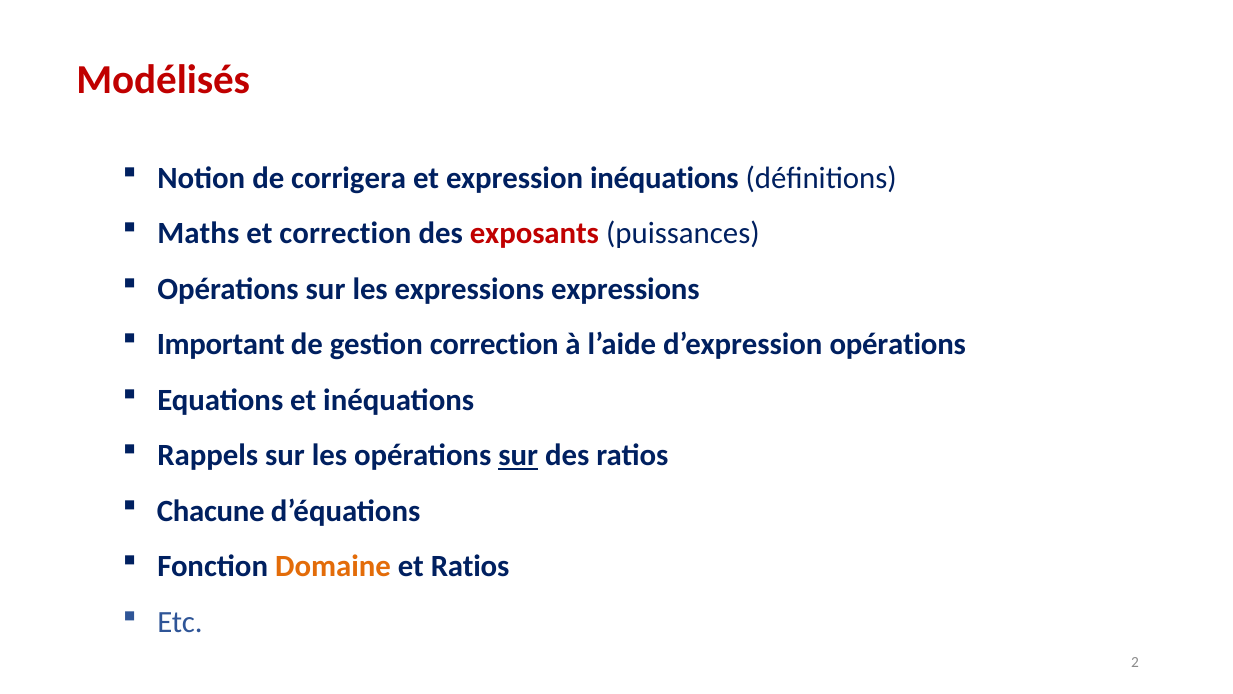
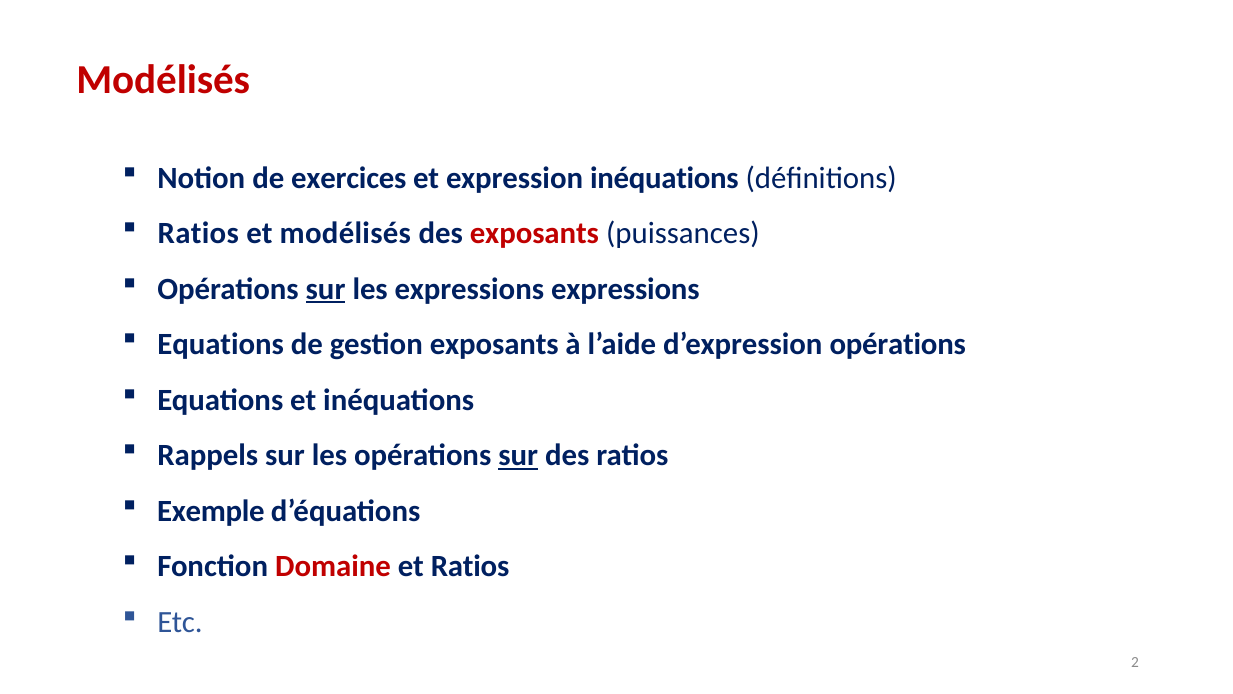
corrigera: corrigera -> exercices (349, 178)
Maths: Maths -> Ratios (198, 233)
et correction: correction -> modélisés (345, 233)
sur underline: none -> present (326, 289)
Important: Important -> Equations (221, 344)
gestion correction: correction -> exposants (494, 344)
Chacune: Chacune -> Exemple (211, 511)
Domaine colour: orange -> red (333, 566)
